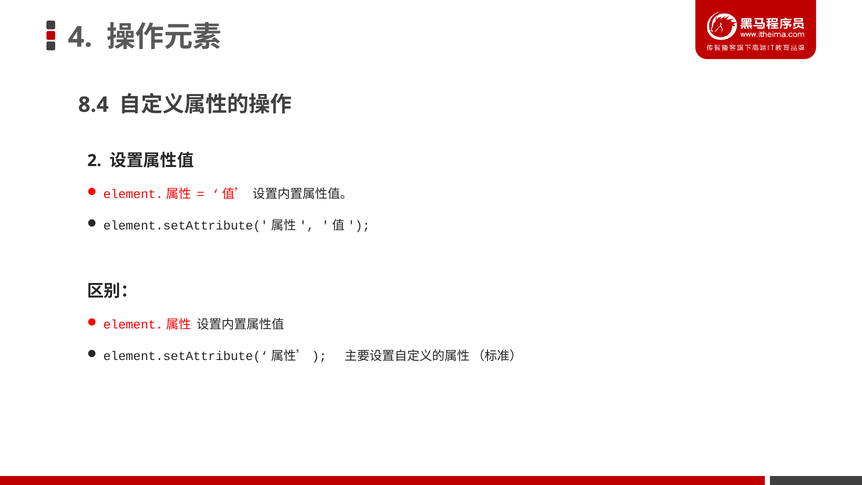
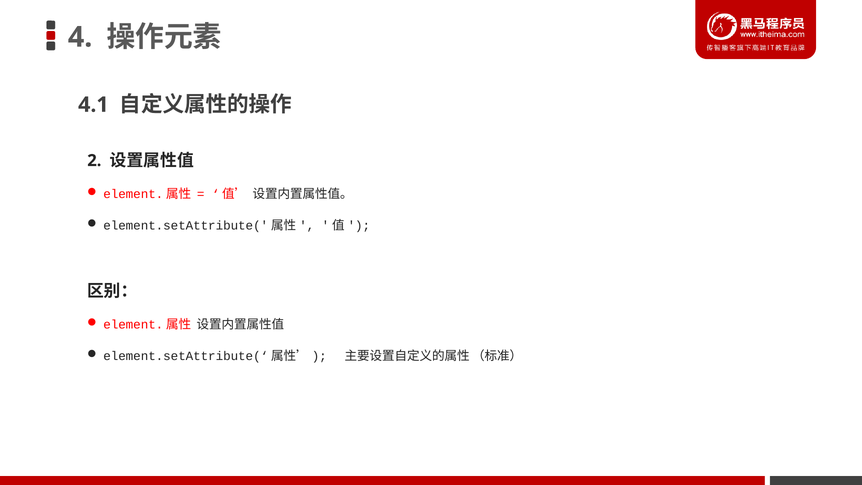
8.4: 8.4 -> 4.1 (93, 105)
